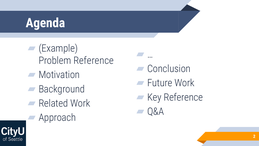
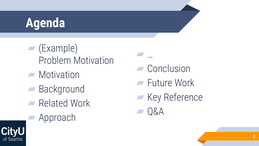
Problem Reference: Reference -> Motivation (94, 60)
